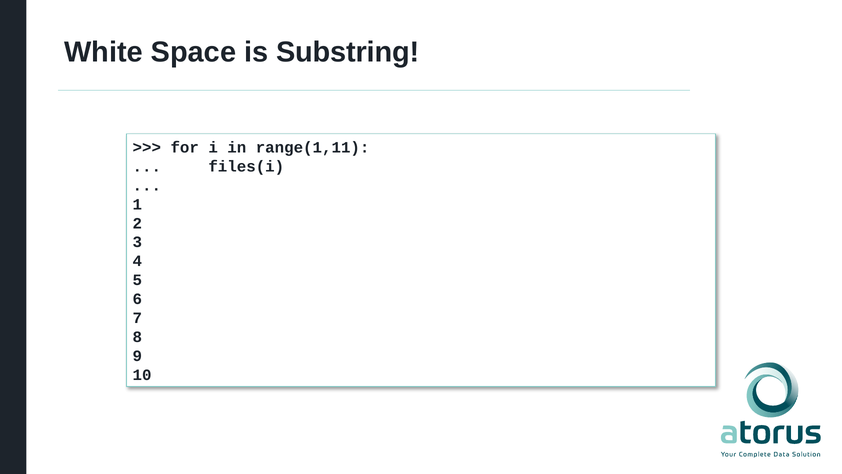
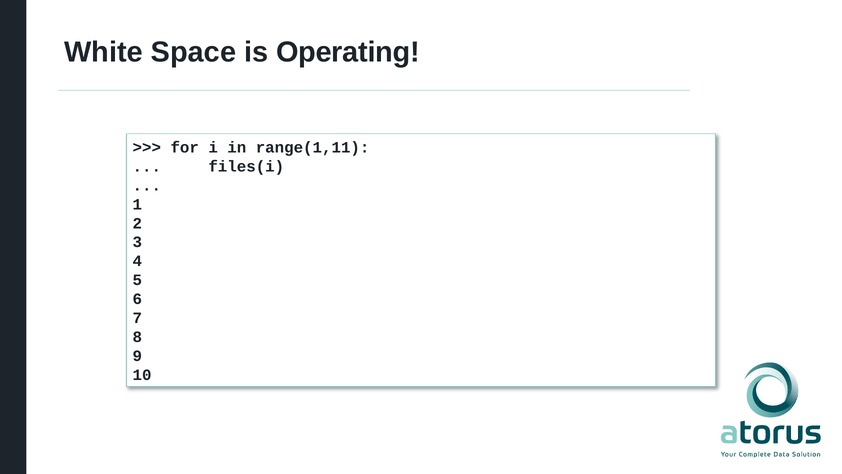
Substring: Substring -> Operating (348, 52)
